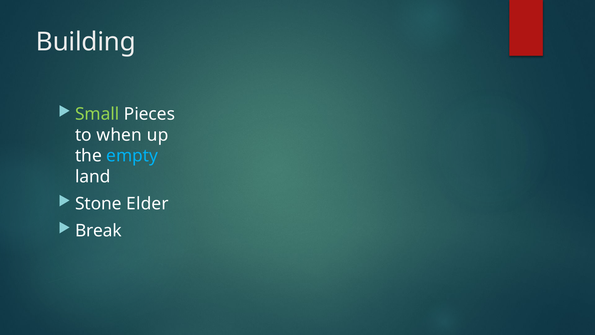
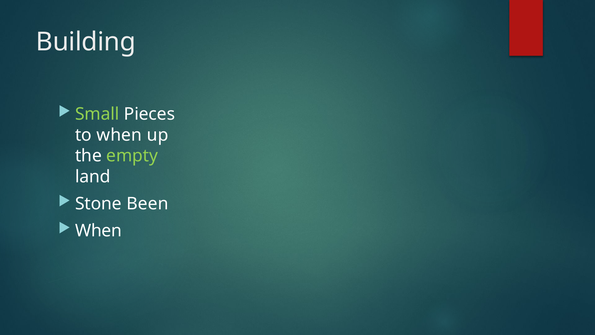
empty colour: light blue -> light green (132, 156)
Elder: Elder -> Been (147, 204)
Break: Break -> When (98, 231)
